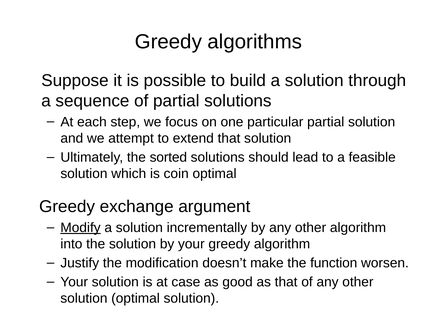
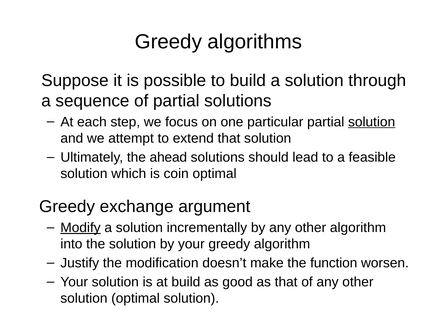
solution underline: none -> present (372, 122)
sorted: sorted -> ahead (168, 158)
at case: case -> build (186, 283)
